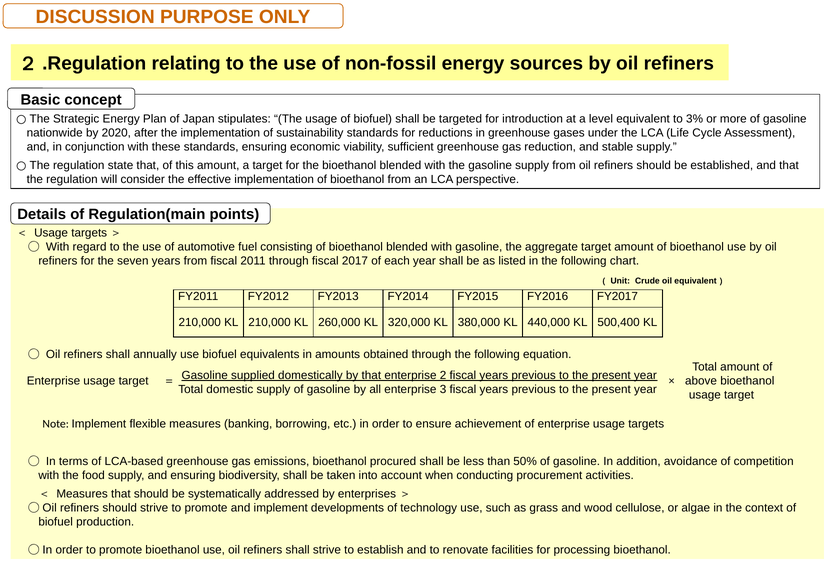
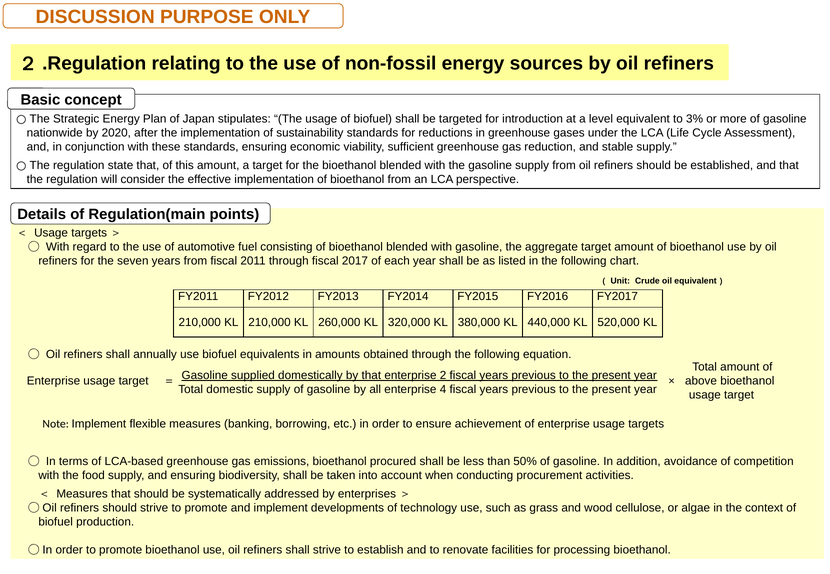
500,400: 500,400 -> 520,000 (619, 323)
3: 3 -> 4 (443, 390)
